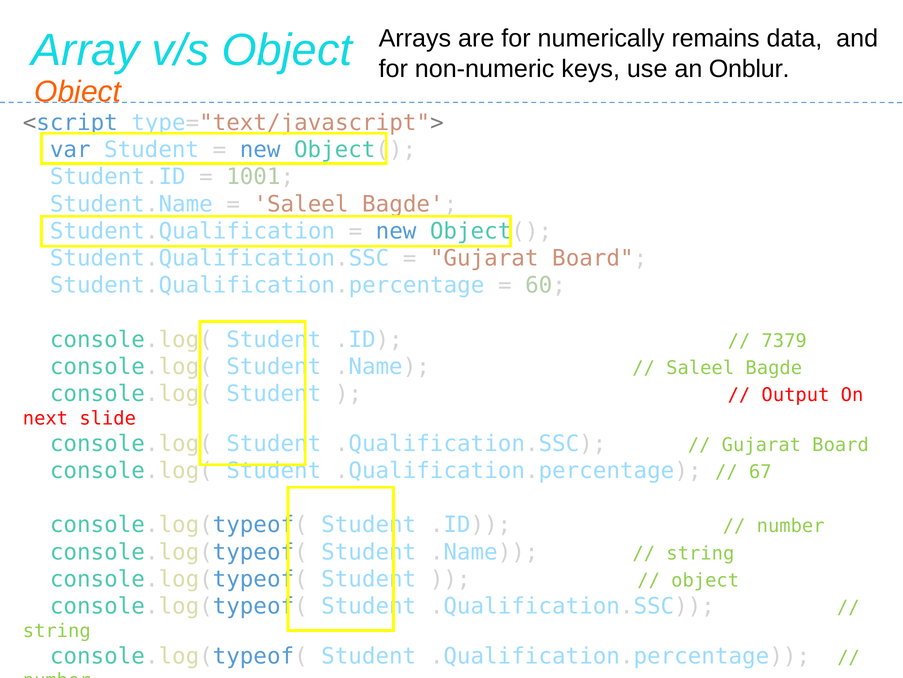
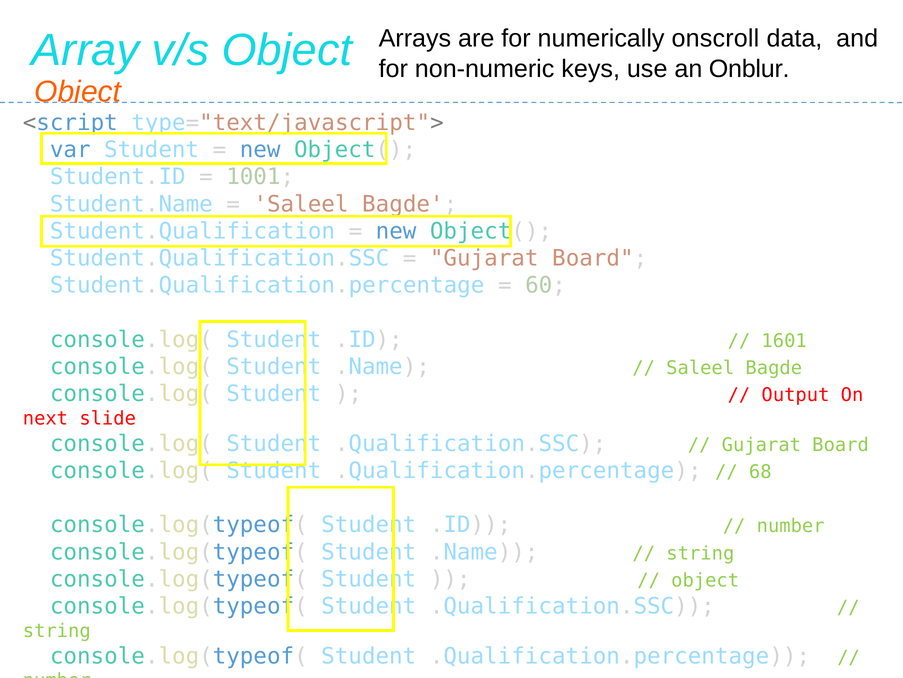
remains: remains -> onscroll (715, 39)
7379: 7379 -> 1601 (784, 341)
67: 67 -> 68 (760, 471)
